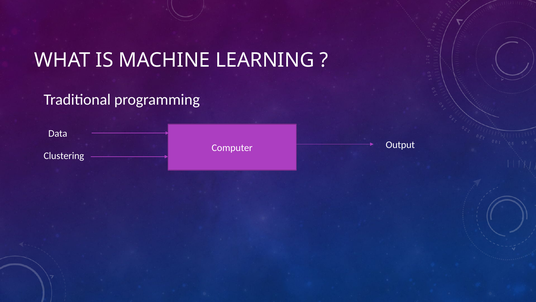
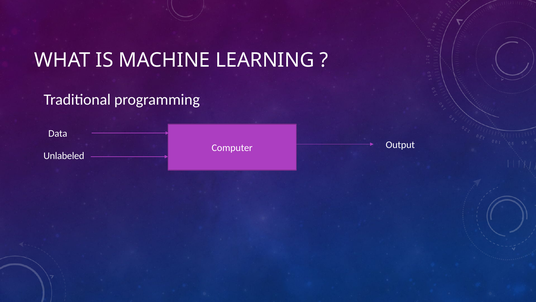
Clustering: Clustering -> Unlabeled (64, 155)
